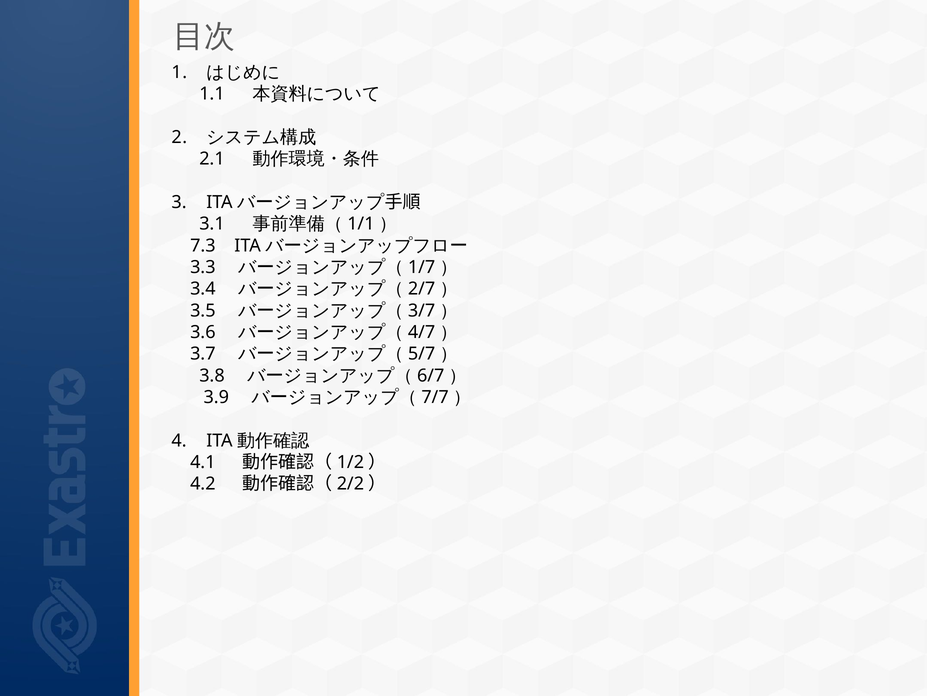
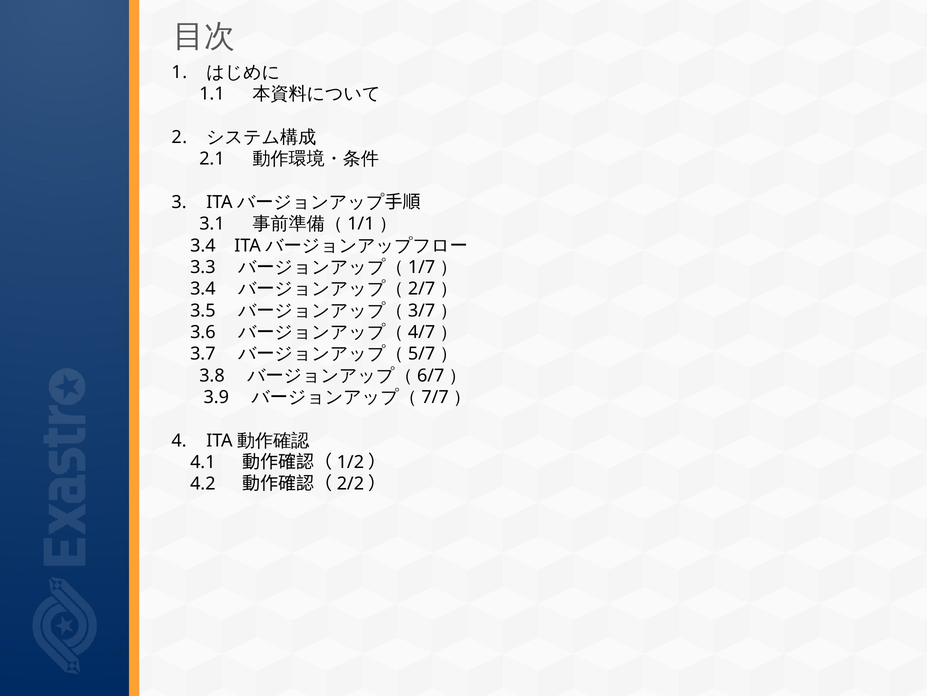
7.3: 7.3 -> 3.4 (203, 245)
